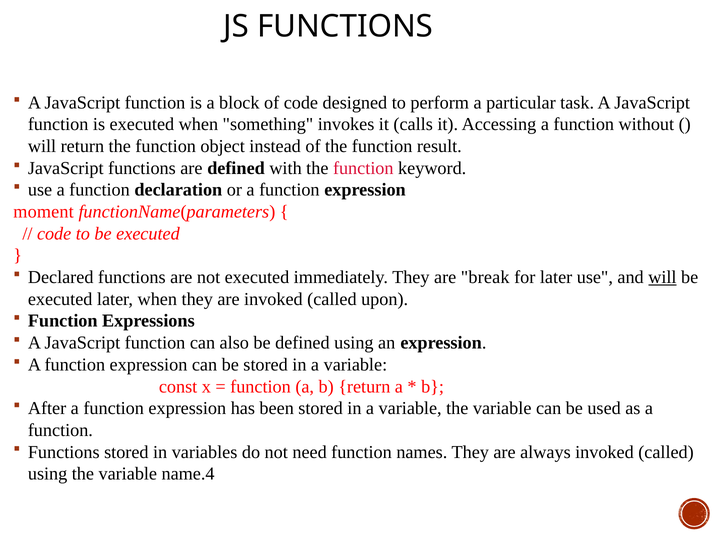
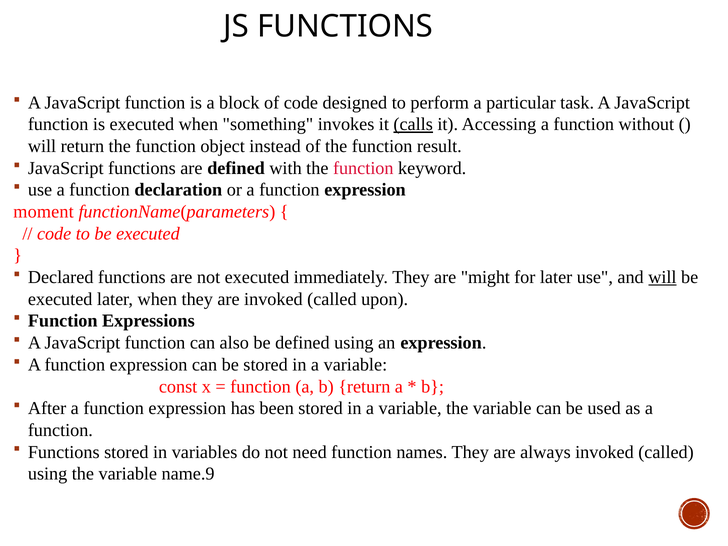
calls underline: none -> present (413, 124)
break: break -> might (485, 277)
name.4: name.4 -> name.9 (188, 474)
